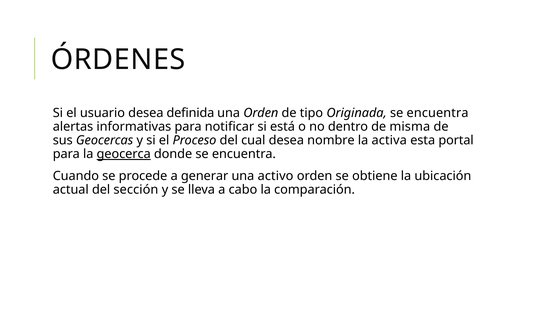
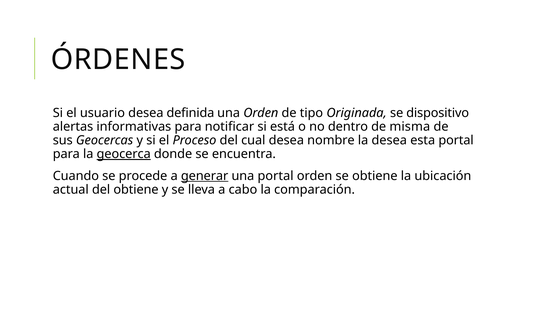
Originada se encuentra: encuentra -> dispositivo (438, 113)
la activa: activa -> desea (389, 140)
generar underline: none -> present (205, 176)
una activo: activo -> portal (276, 176)
del sección: sección -> obtiene (136, 189)
